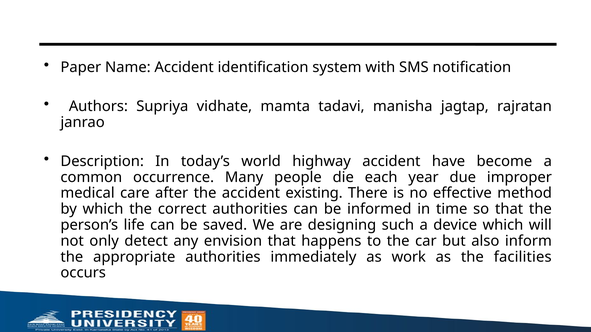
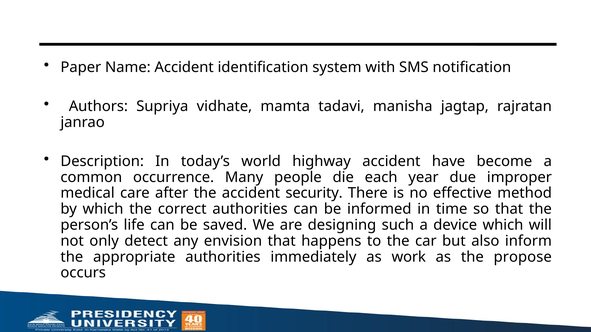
existing: existing -> security (314, 193)
facilities: facilities -> propose (523, 257)
